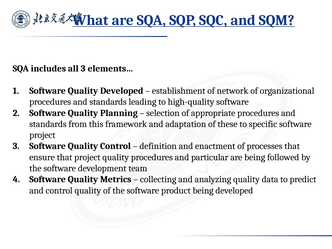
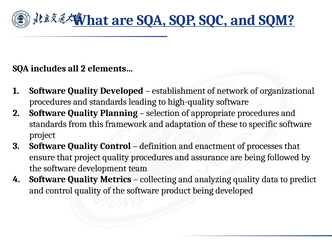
all 3: 3 -> 2 (83, 69)
particular: particular -> assurance (210, 157)
